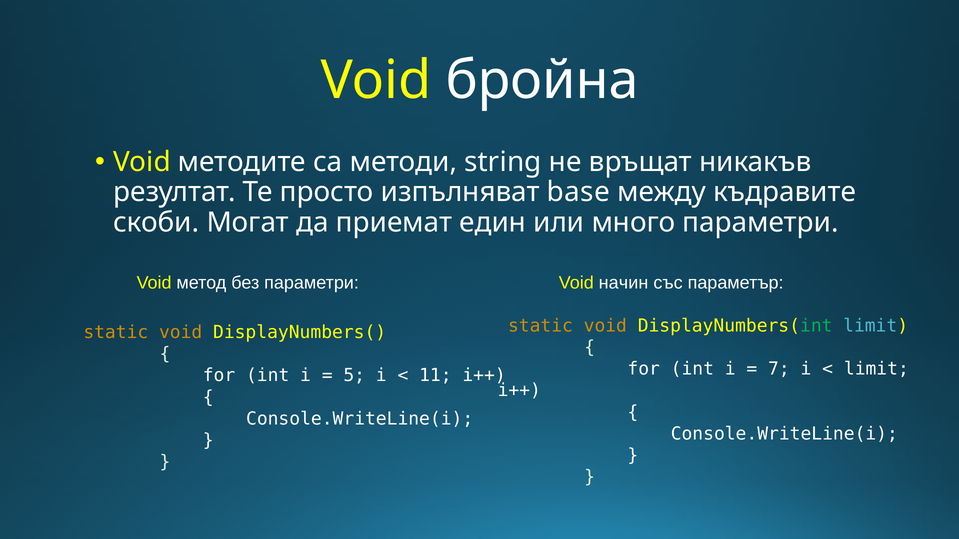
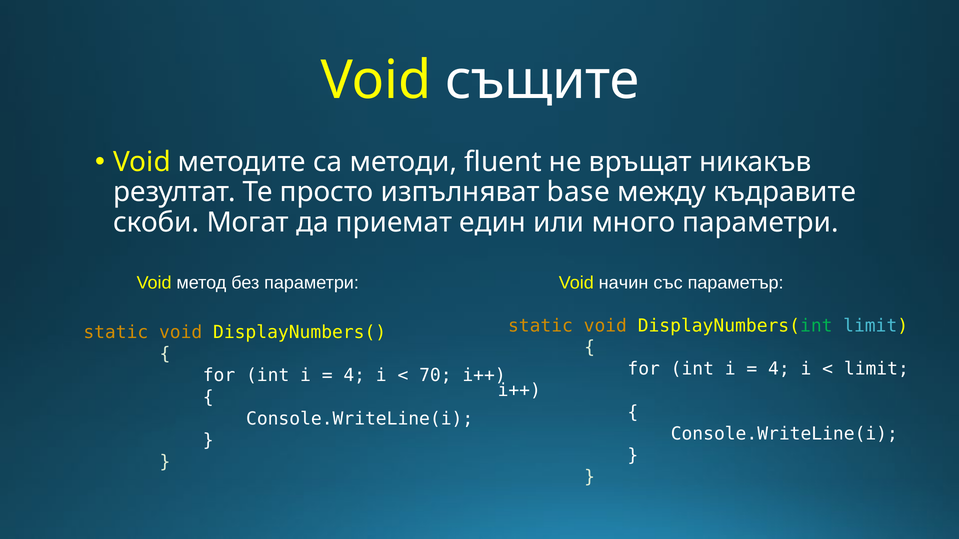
бройна: бройна -> същите (542, 81)
string: string -> fluent (503, 162)
7: 7 -> 4 (779, 369)
5: 5 -> 4 (354, 376)
11: 11 -> 70 (435, 376)
